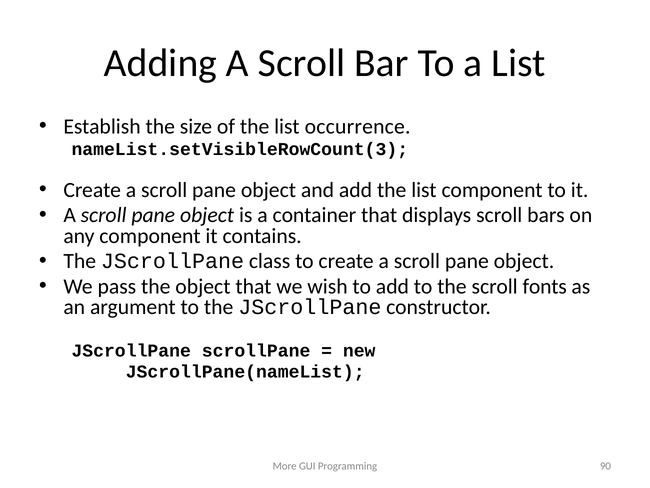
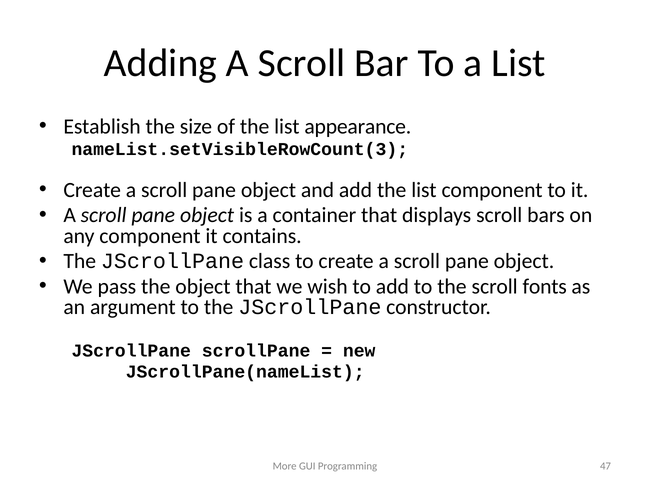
occurrence: occurrence -> appearance (358, 126)
90: 90 -> 47 (606, 465)
